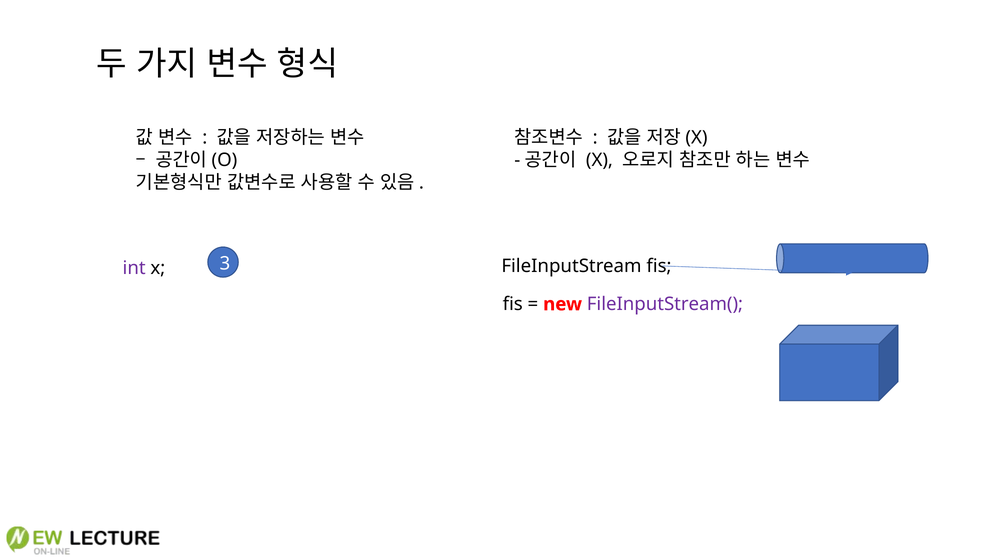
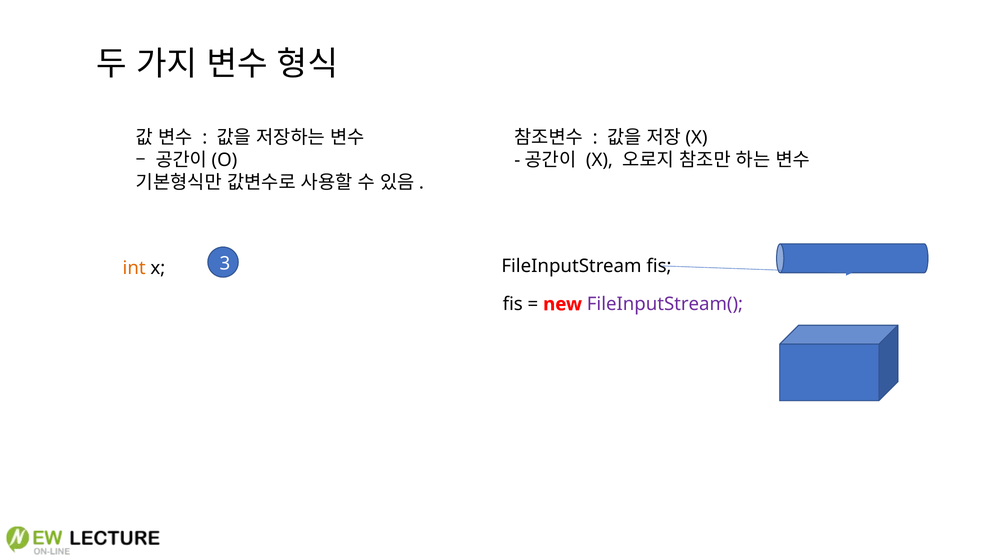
int colour: purple -> orange (134, 268)
